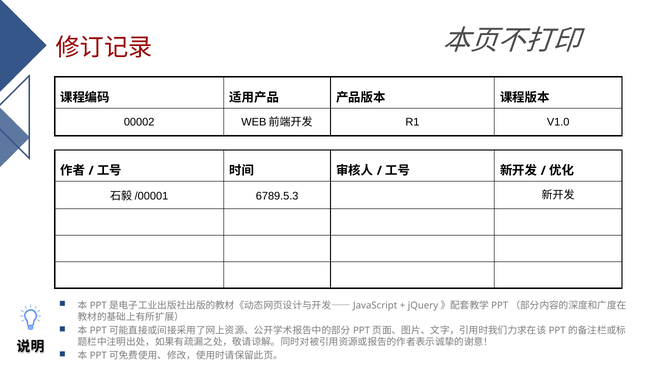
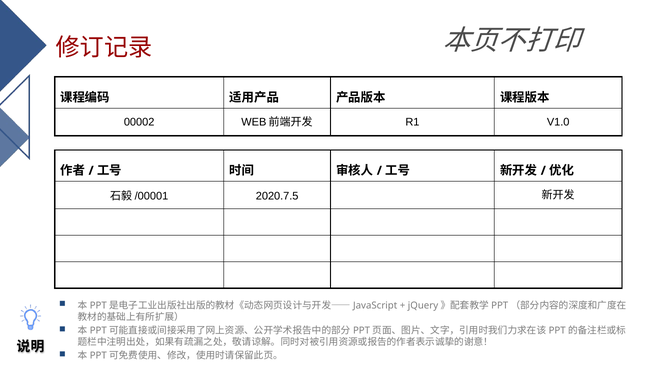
6789.5.3: 6789.5.3 -> 2020.7.5 (277, 196)
